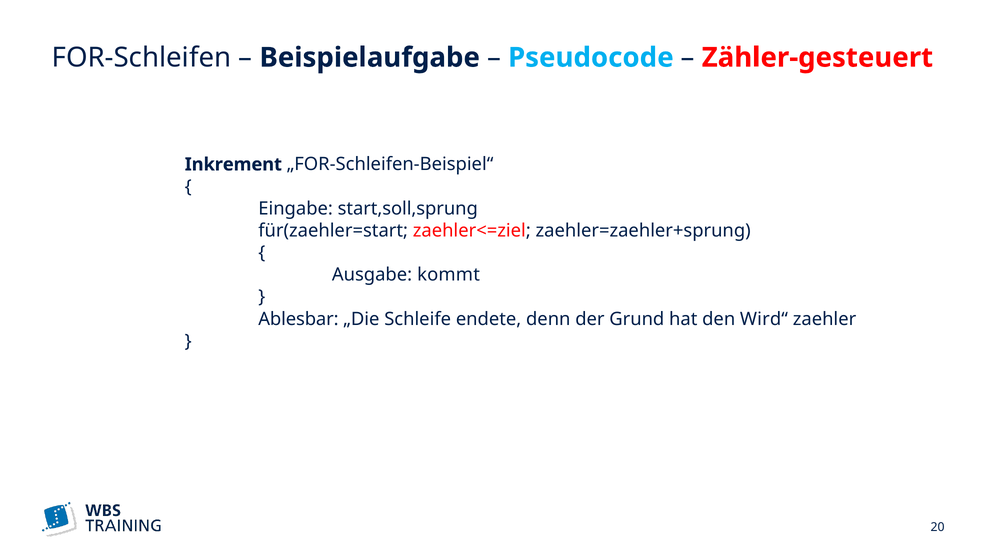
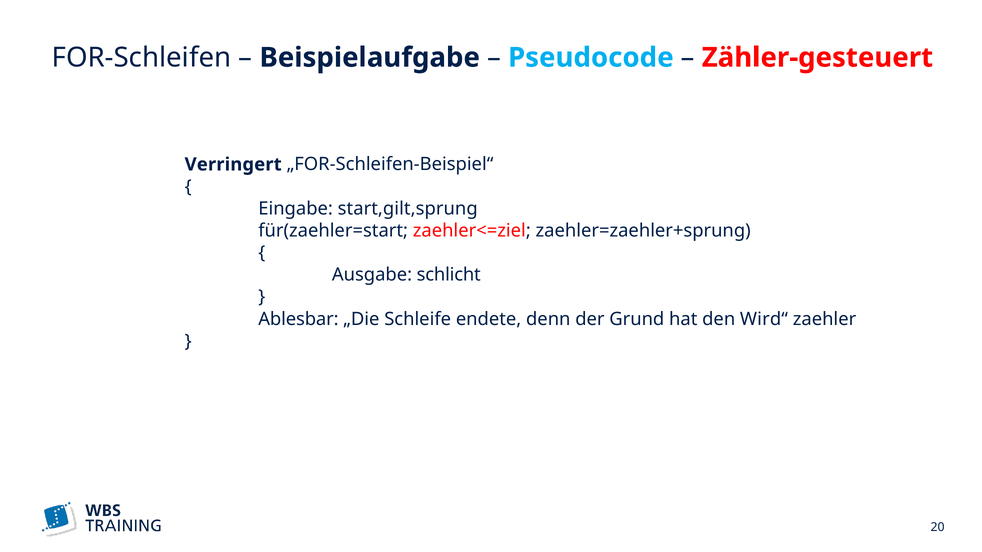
Inkrement: Inkrement -> Verringert (233, 165)
start,soll,sprung: start,soll,sprung -> start,gilt,sprung (408, 209)
kommt: kommt -> schlicht (449, 275)
